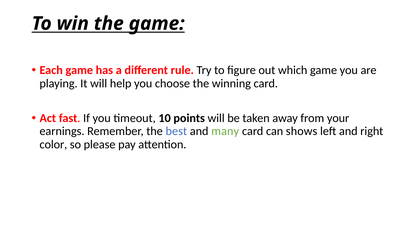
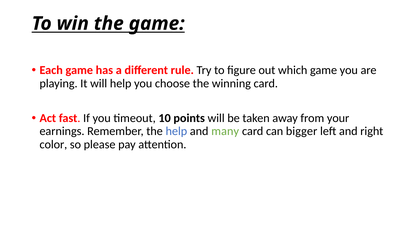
the best: best -> help (176, 131)
shows: shows -> bigger (302, 131)
